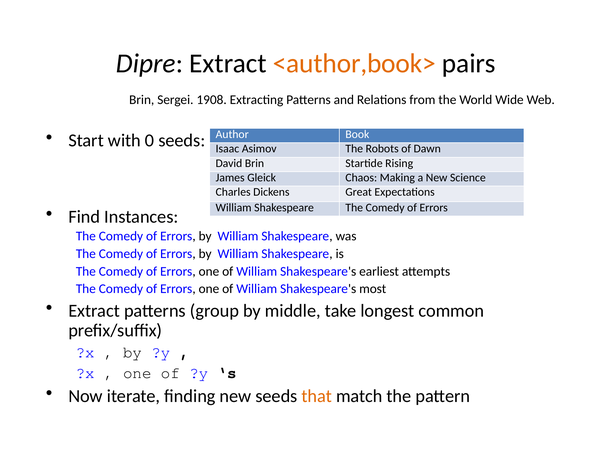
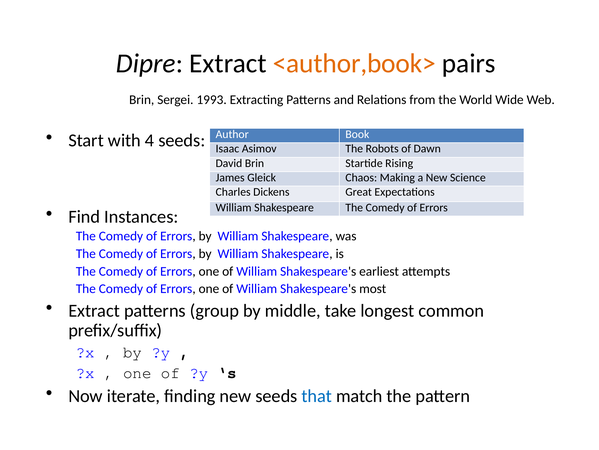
1908: 1908 -> 1993 (212, 99)
0: 0 -> 4 (150, 140)
that colour: orange -> blue (317, 395)
